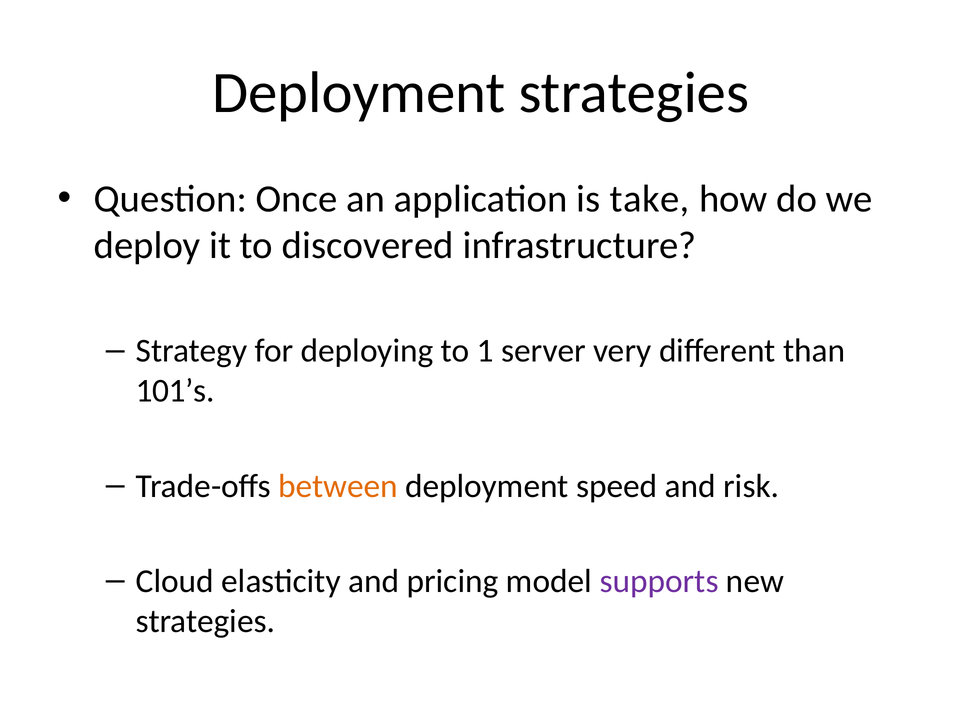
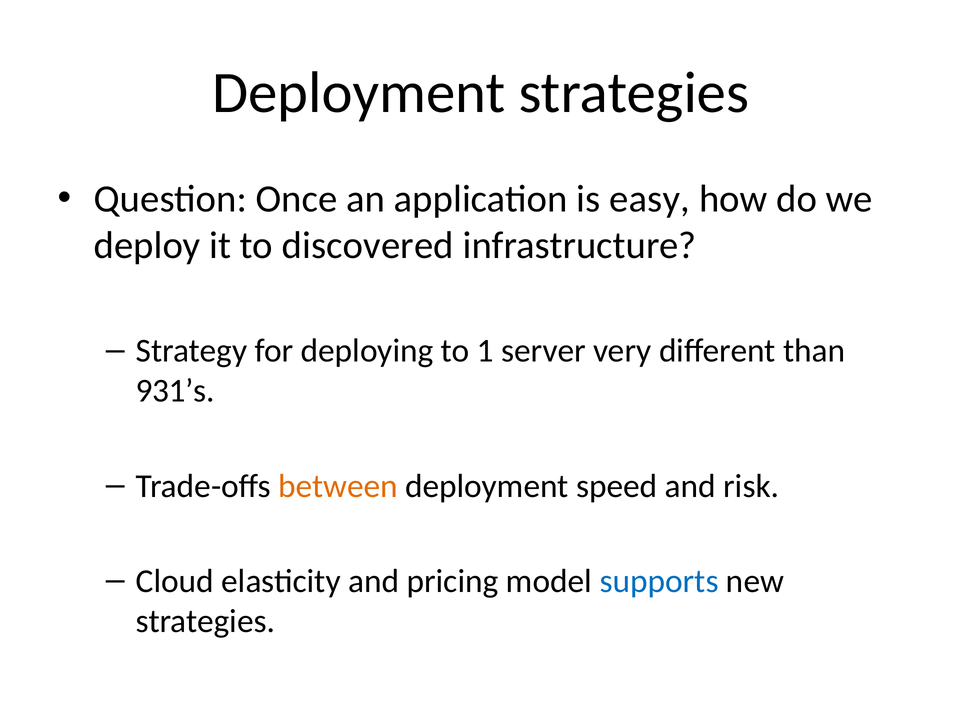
take: take -> easy (650, 199)
101’s: 101’s -> 931’s (175, 391)
supports colour: purple -> blue (659, 581)
